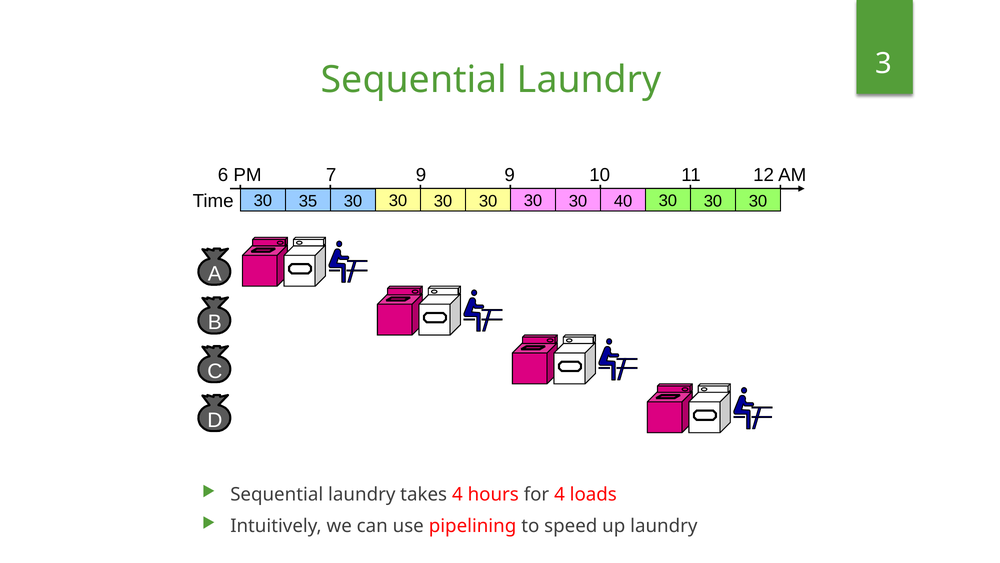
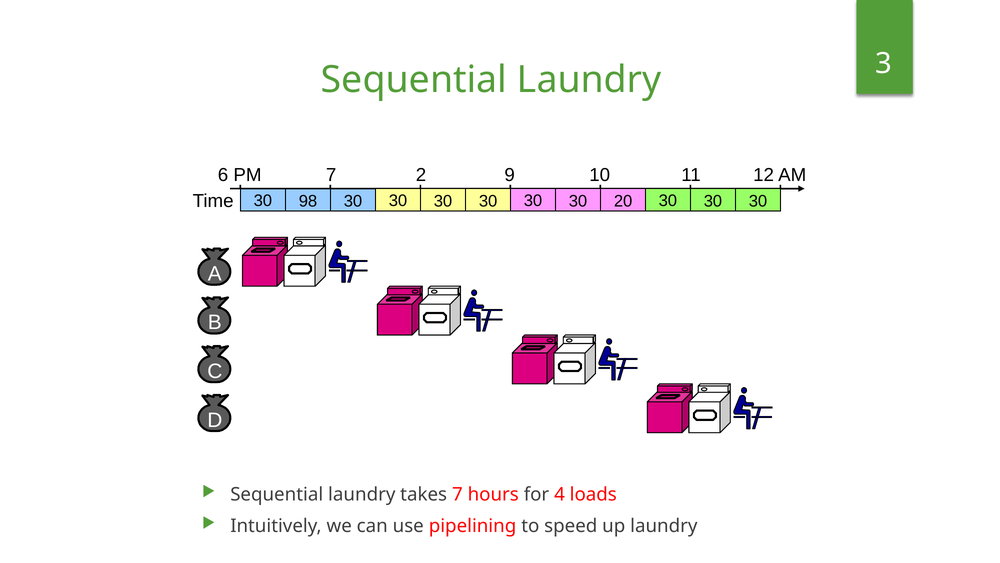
7 9: 9 -> 2 (421, 175)
35: 35 -> 98 (308, 201)
40: 40 -> 20 (623, 201)
takes 4: 4 -> 7 (457, 494)
